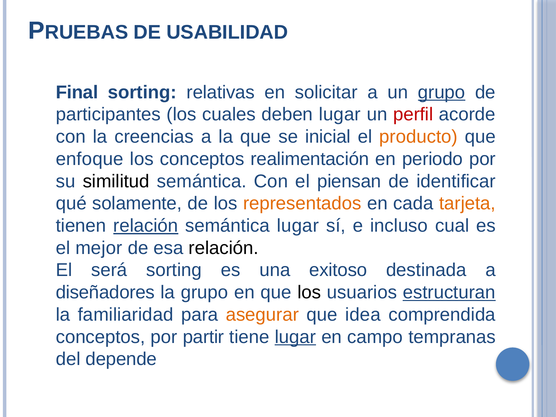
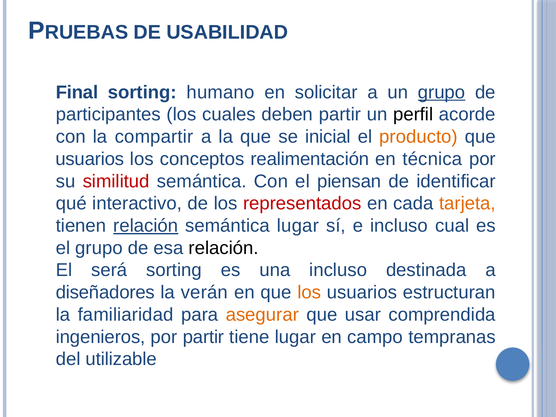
relativas: relativas -> humano (221, 92)
deben lugar: lugar -> partir (340, 115)
perfil colour: red -> black (413, 115)
creencias: creencias -> compartir (154, 137)
enfoque: enfoque -> usuarios (90, 159)
periodo: periodo -> técnica (432, 159)
similitud colour: black -> red (116, 181)
solamente: solamente -> interactivo (137, 203)
representados colour: orange -> red (302, 203)
el mejor: mejor -> grupo (99, 248)
una exitoso: exitoso -> incluso (338, 270)
la grupo: grupo -> verán (204, 292)
los colour: black -> orange (309, 292)
estructuran underline: present -> none (449, 292)
idea: idea -> usar (363, 315)
conceptos: conceptos -> ingenieros (101, 337)
lugar underline: present -> none (295, 337)
depende: depende -> utilizable (121, 359)
